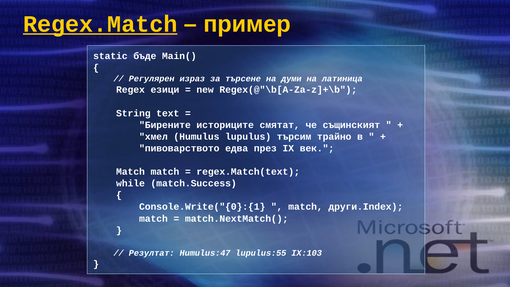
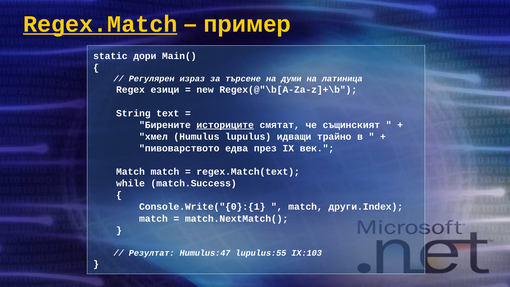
бъде: бъде -> дори (145, 56)
историците underline: none -> present (225, 125)
търсим: търсим -> идващи (294, 137)
